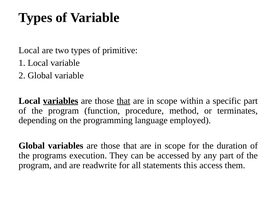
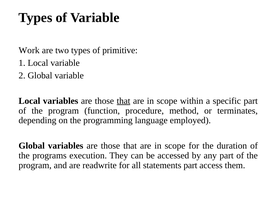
Local: Local -> Work (29, 50)
variables underline: present -> none (61, 101)
statements this: this -> part (190, 165)
